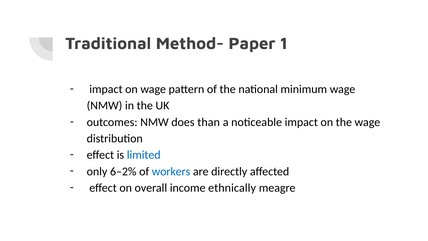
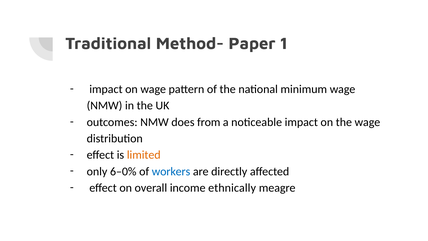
than: than -> from (209, 122)
limited colour: blue -> orange (144, 155)
6–2%: 6–2% -> 6–0% (123, 171)
